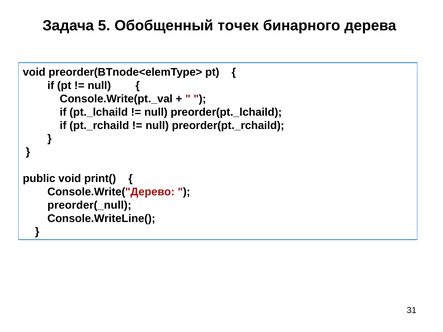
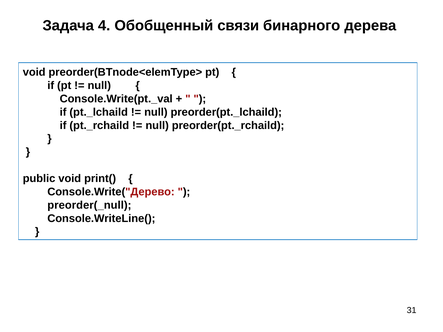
5: 5 -> 4 (104, 26)
точек: точек -> связи (238, 26)
